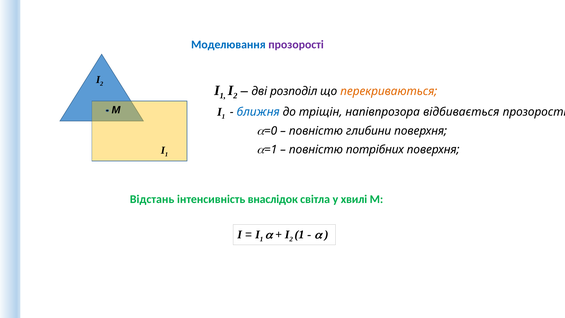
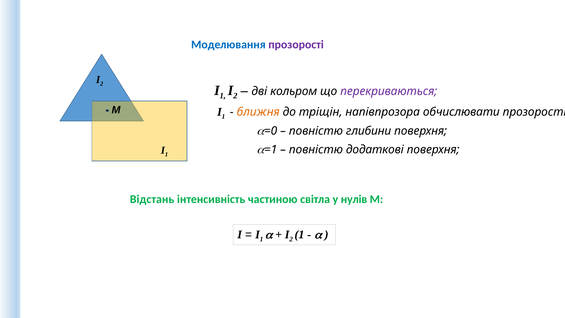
розподіл: розподіл -> кольром (294, 91)
перекриваються colour: orange -> purple (389, 91)
ближня colour: blue -> orange (258, 112)
відбивається: відбивається -> обчислювати (461, 112)
потрібних: потрібних -> додаткові (375, 150)
внаслідок: внаслідок -> частиною (273, 199)
хвилі: хвилі -> нулів (354, 199)
